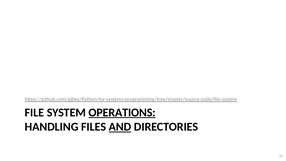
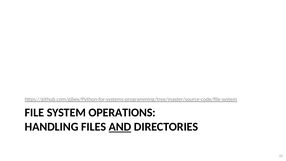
OPERATIONS underline: present -> none (122, 112)
